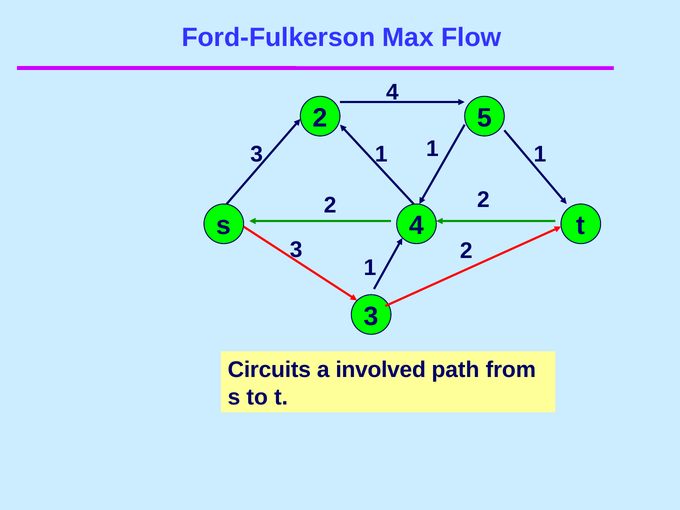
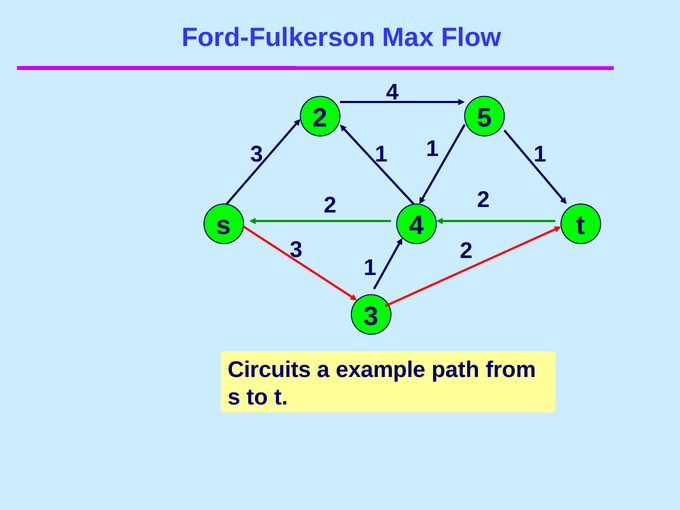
involved: involved -> example (381, 370)
